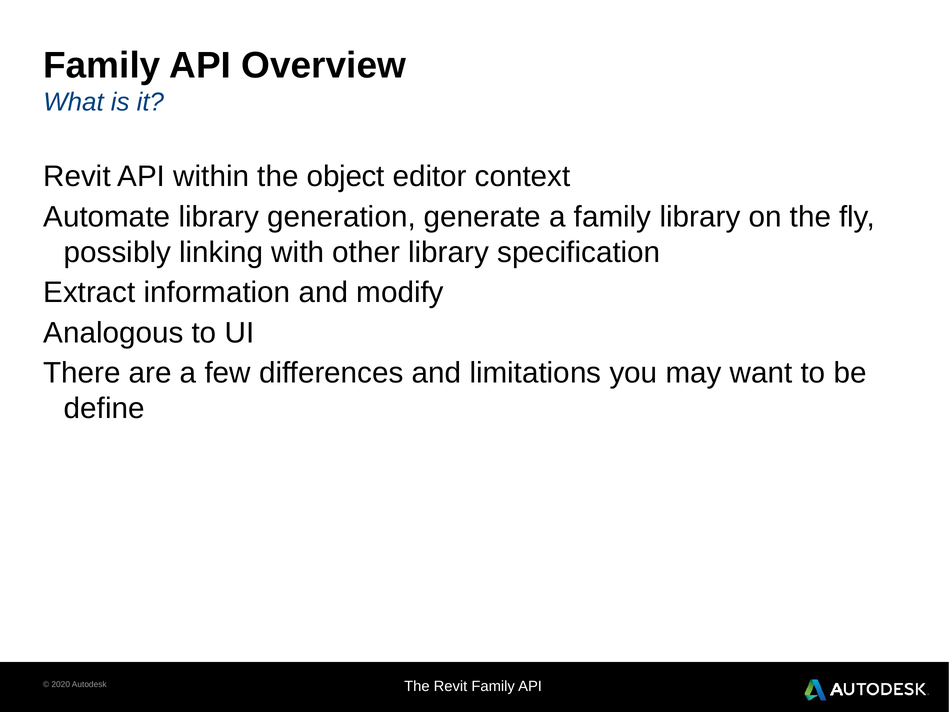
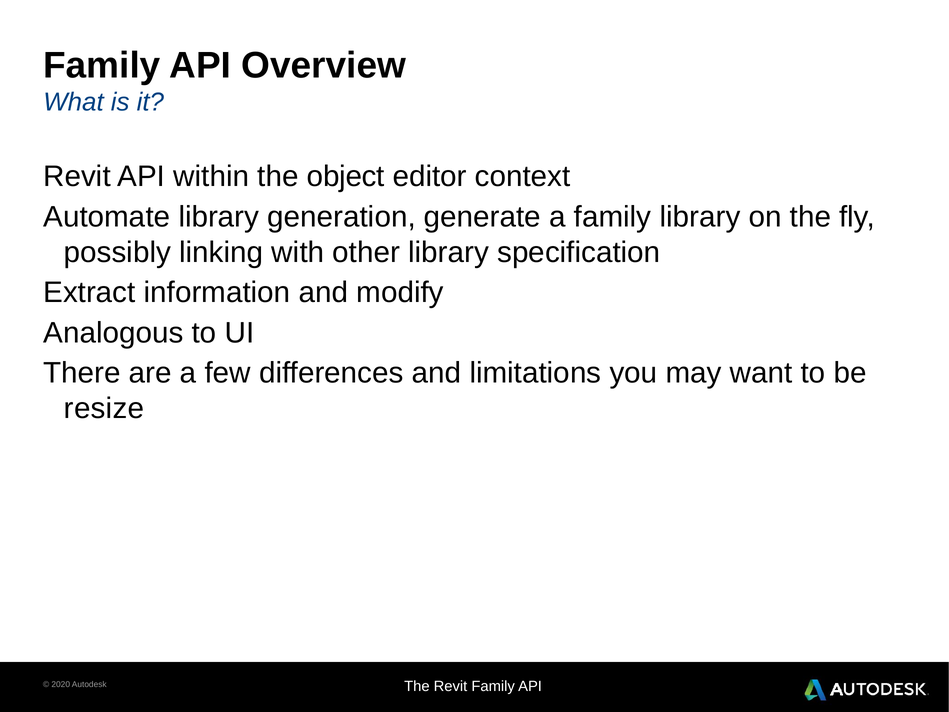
define: define -> resize (104, 408)
